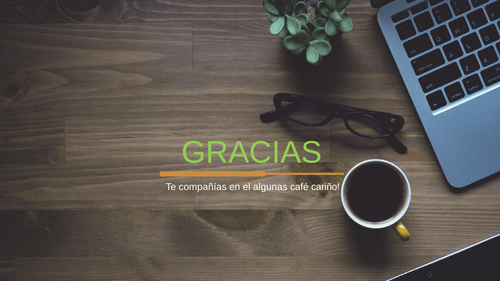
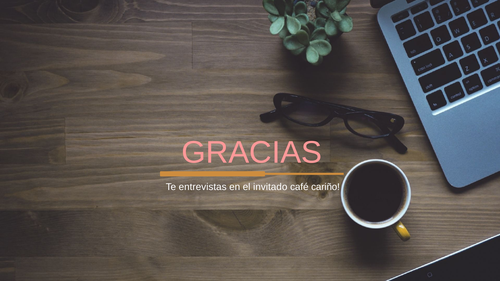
GRACIAS colour: light green -> pink (252, 153)
compañías: compañías -> entrevistas (203, 187)
algunas: algunas -> invitado (270, 187)
